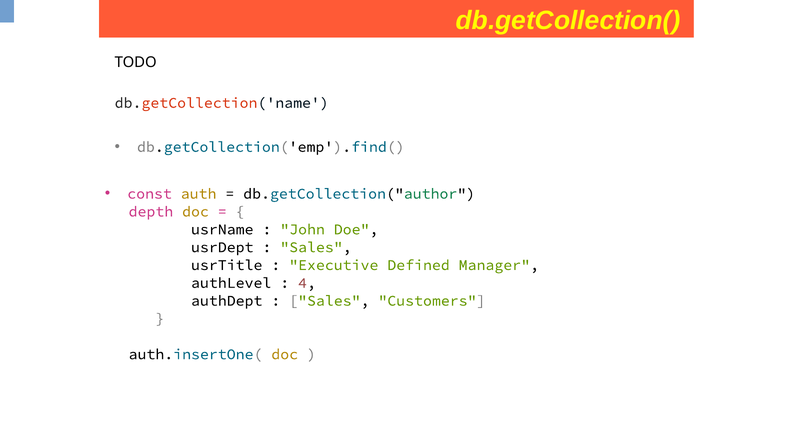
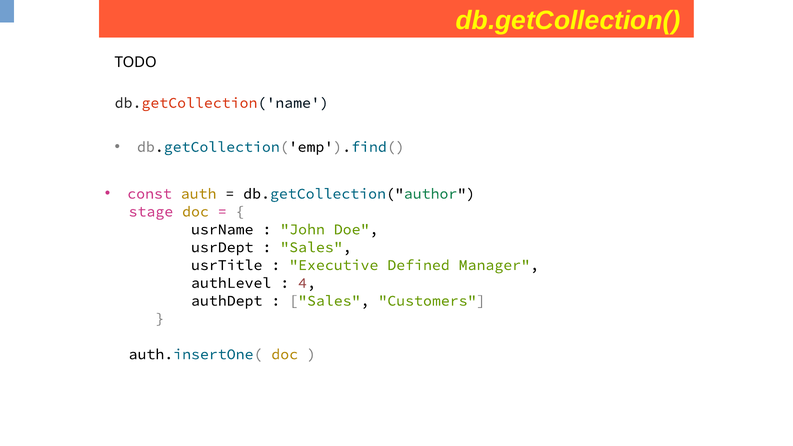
depth: depth -> stage (151, 212)
